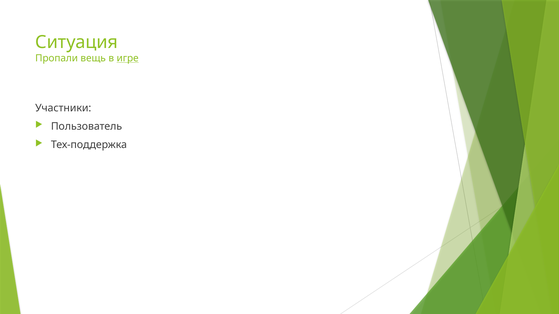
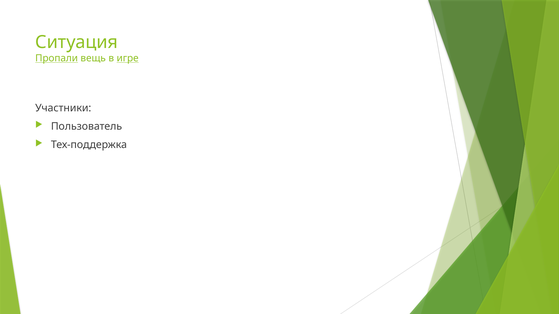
Пропали underline: none -> present (57, 58)
